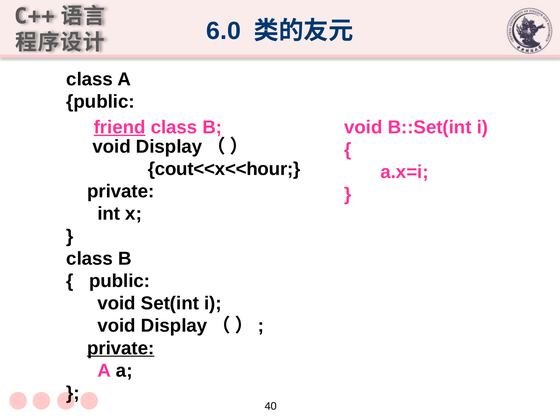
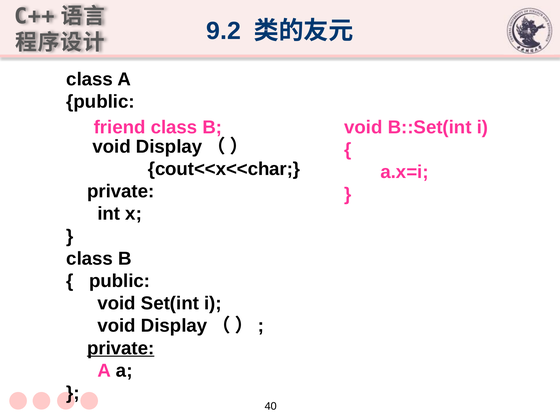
6.0: 6.0 -> 9.2 (224, 31)
friend underline: present -> none (120, 127)
cout<<x<<hour: cout<<x<<hour -> cout<<x<<char (224, 169)
